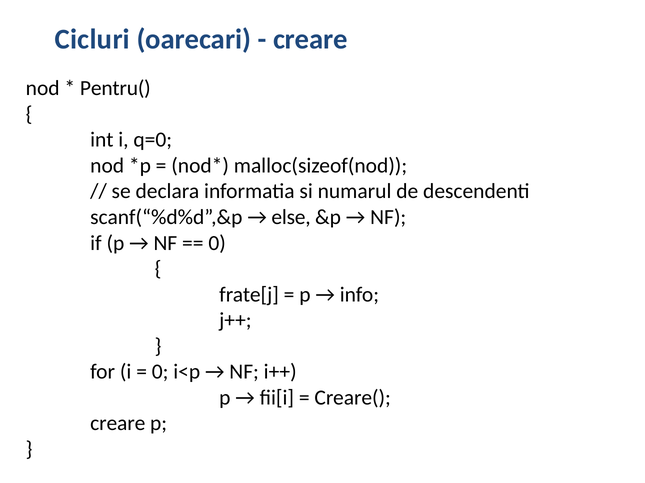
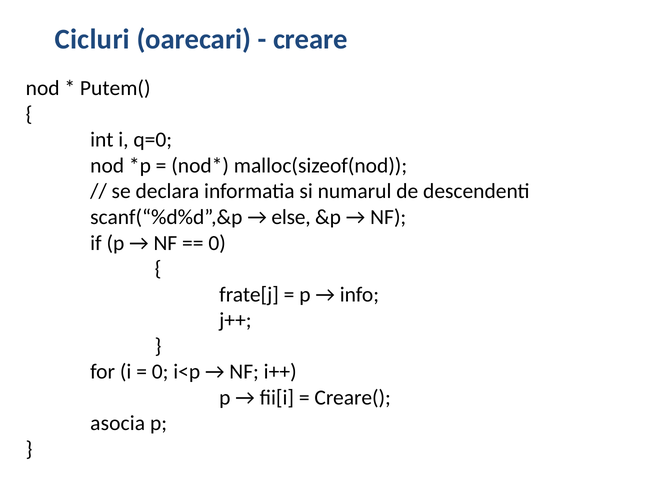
Pentru(: Pentru( -> Putem( (115, 89)
creare: creare -> asocia (118, 424)
